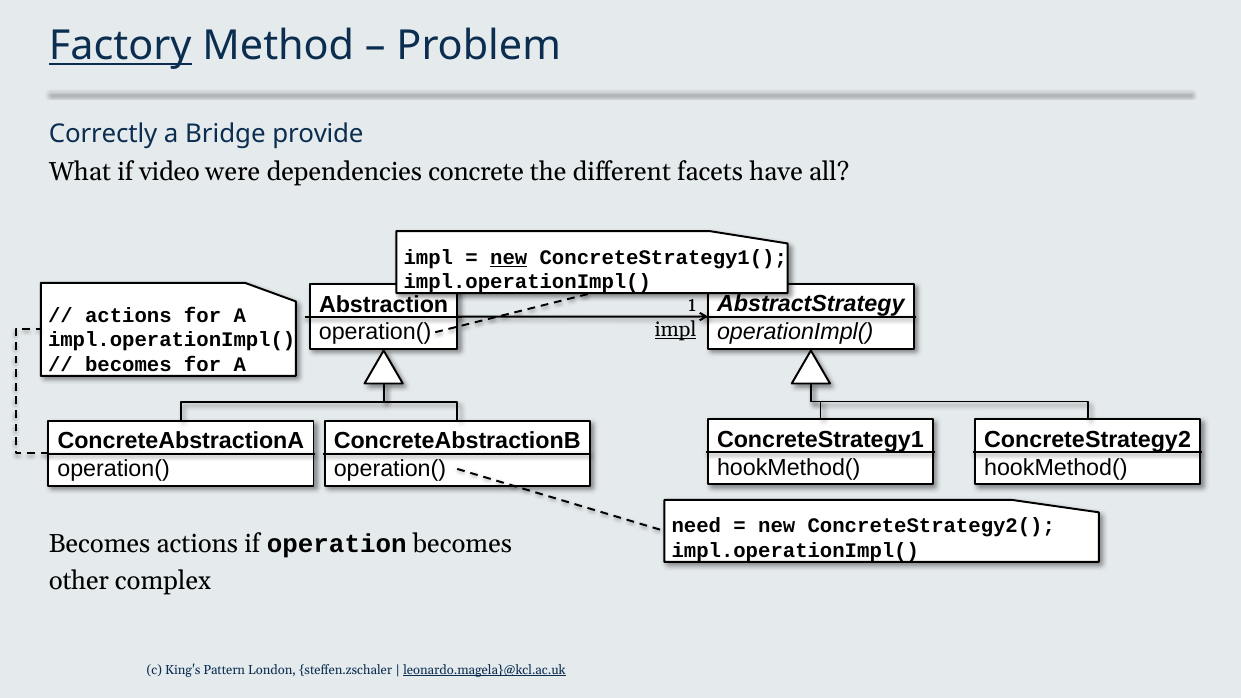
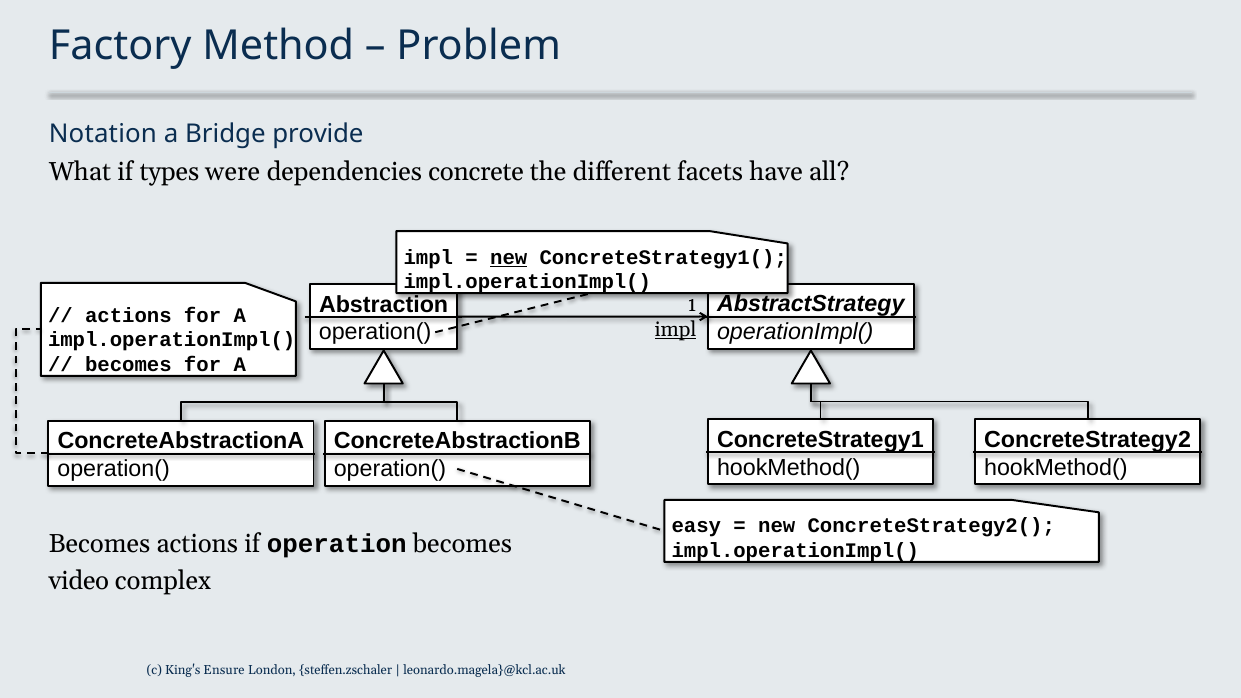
Factory underline: present -> none (120, 46)
Correctly: Correctly -> Notation (103, 134)
video: video -> types (169, 172)
need: need -> easy (696, 526)
other: other -> video (79, 581)
Pattern: Pattern -> Ensure (224, 670)
leonardo.magela}@kcl.ac.uk underline: present -> none (484, 670)
